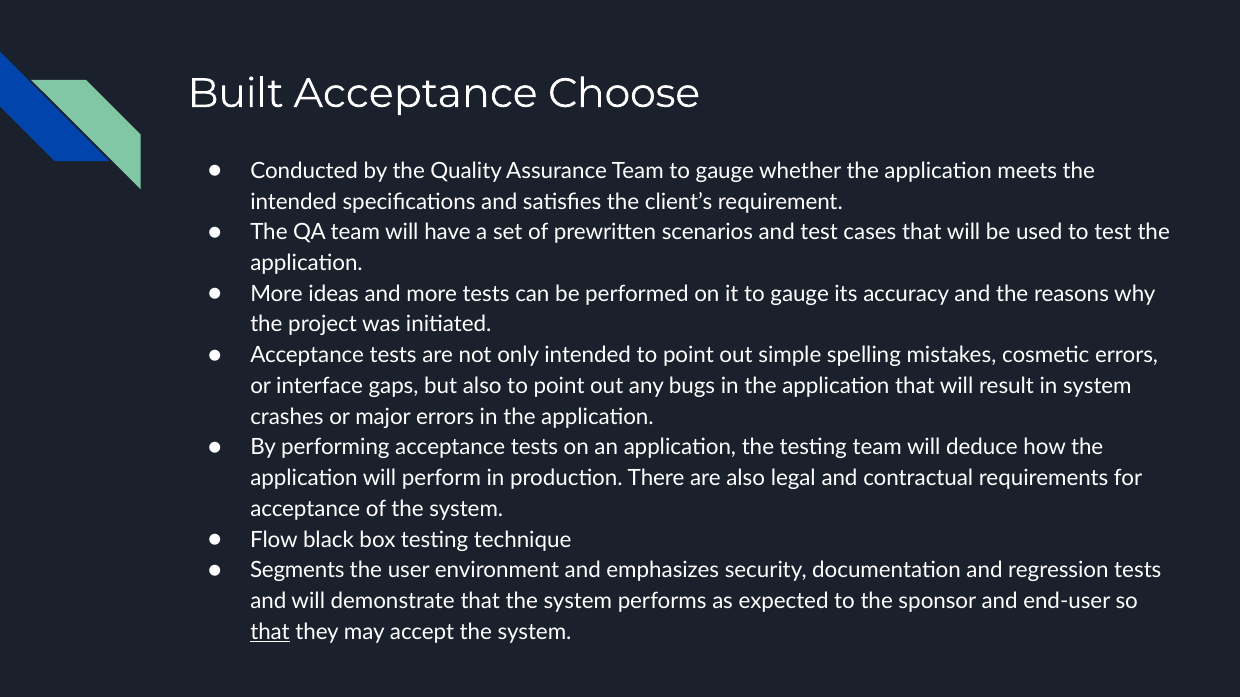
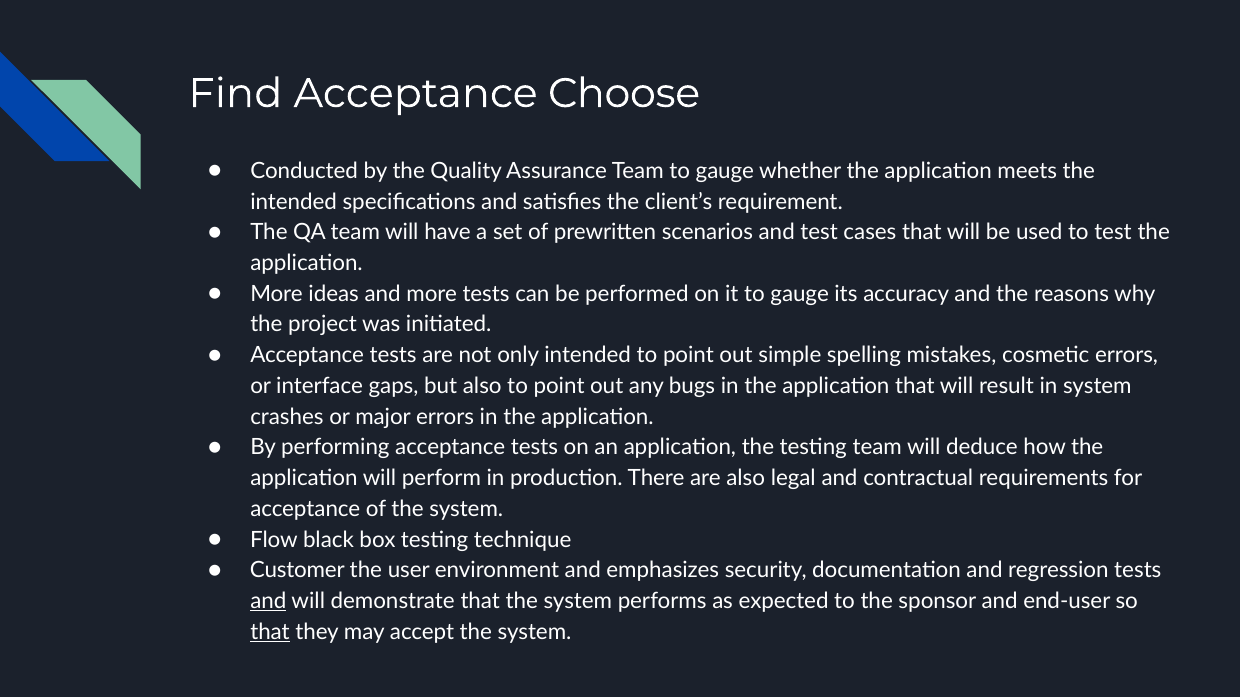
Built: Built -> Find (235, 94)
Segments: Segments -> Customer (297, 571)
and underline: none -> present (268, 602)
